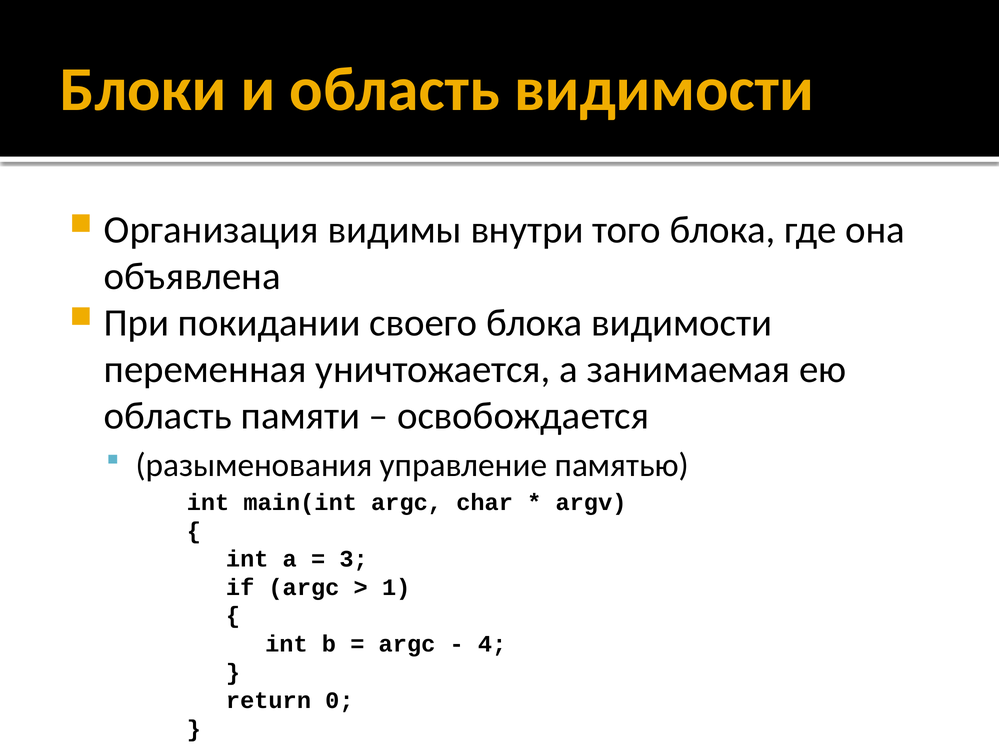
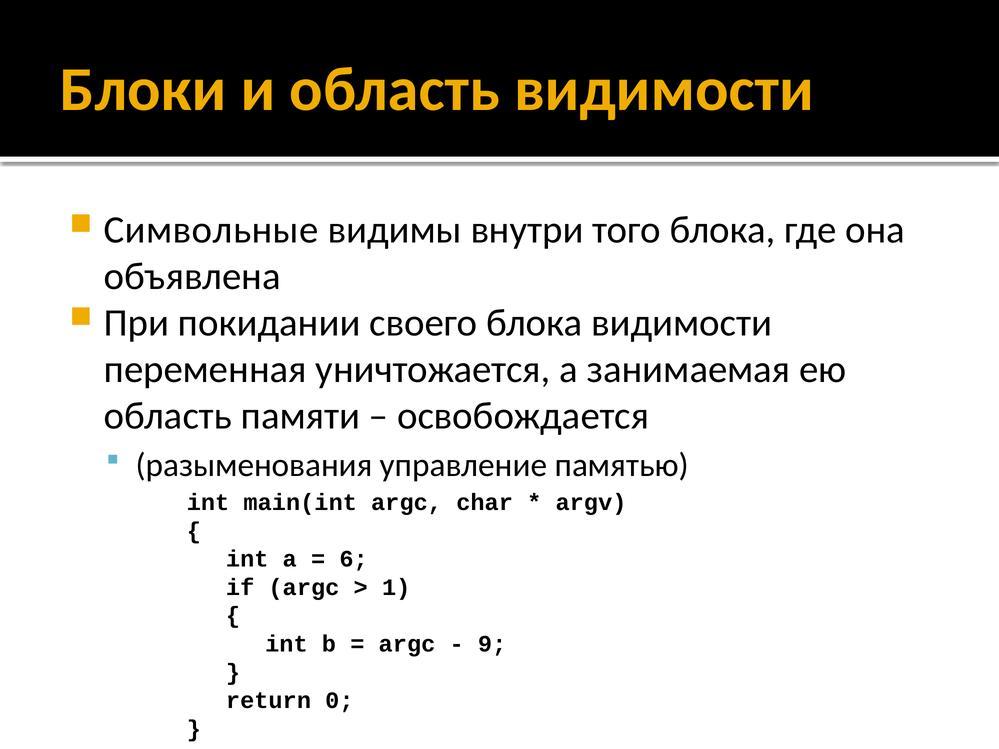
Организация: Организация -> Символьные (211, 230)
3: 3 -> 6 (354, 559)
4: 4 -> 9 (492, 644)
